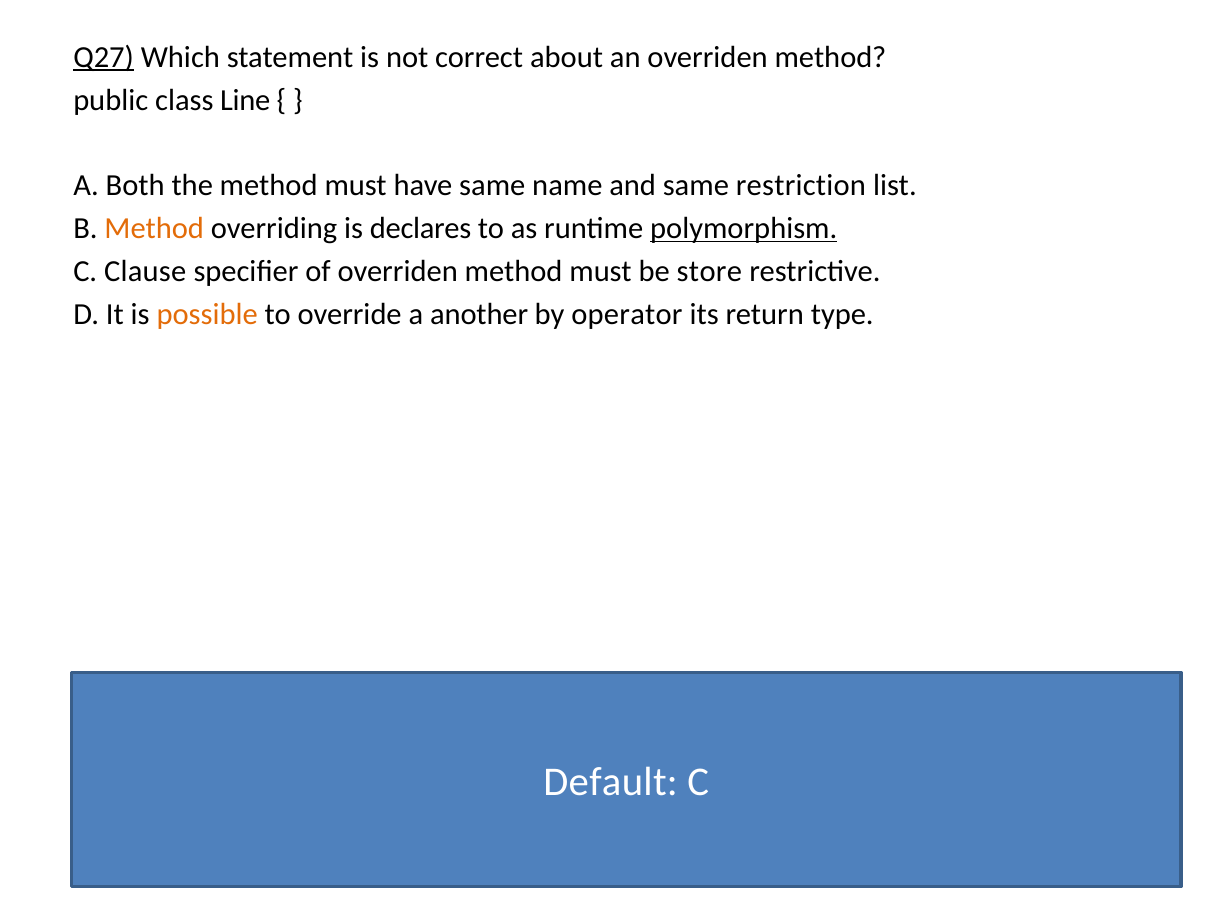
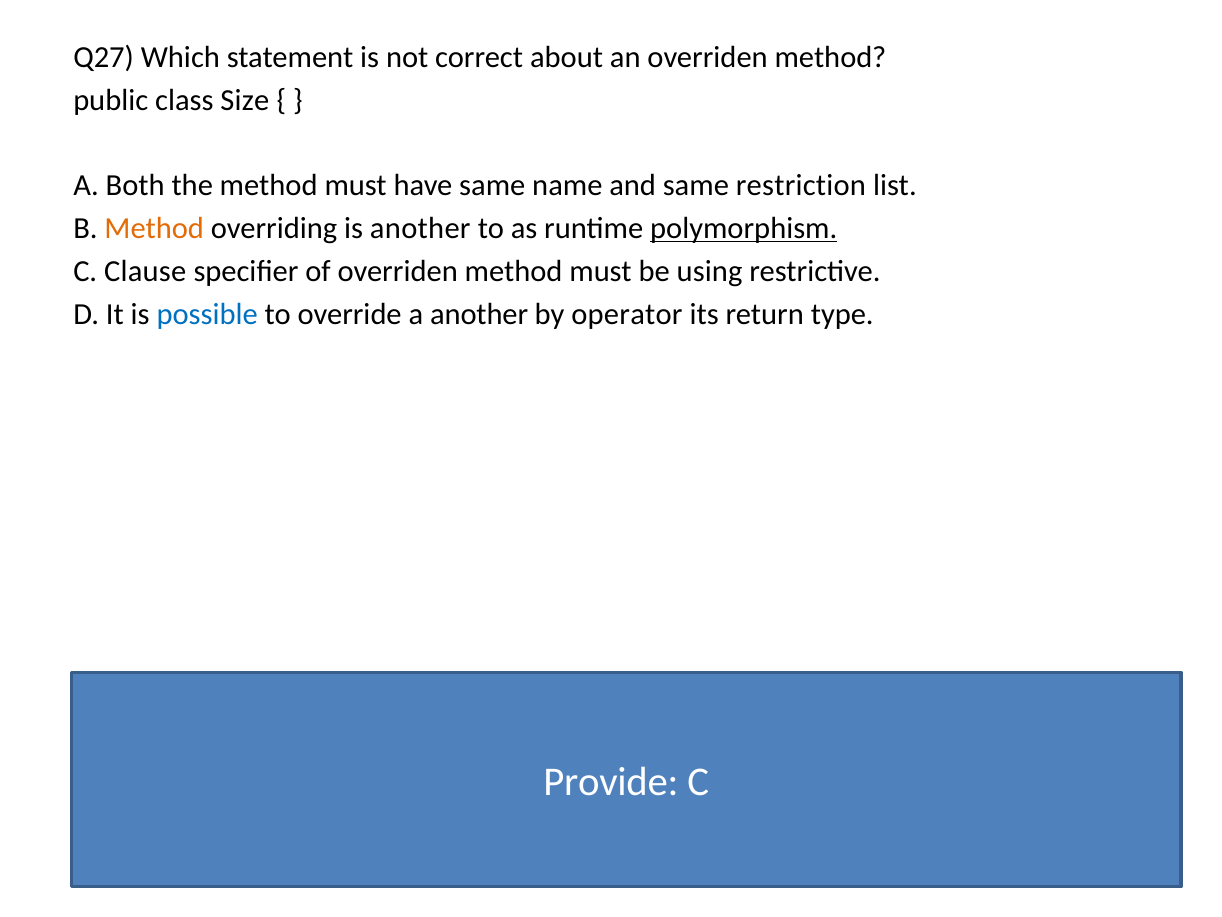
Q27 underline: present -> none (104, 57)
Line: Line -> Size (245, 100)
is declares: declares -> another (420, 228)
store: store -> using (709, 271)
possible colour: orange -> blue (207, 314)
Default: Default -> Provide (611, 782)
